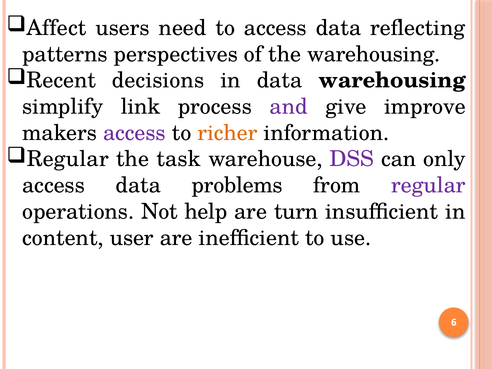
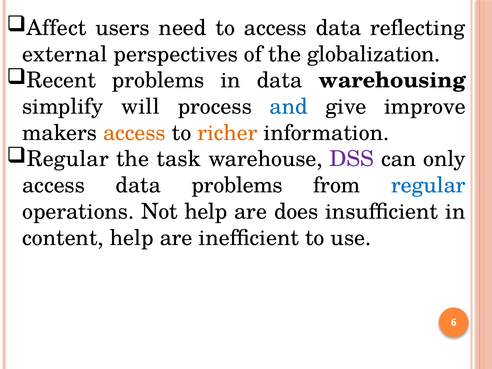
patterns: patterns -> external (65, 54)
the warehousing: warehousing -> globalization (374, 54)
Recent decisions: decisions -> problems (158, 80)
link: link -> will (140, 107)
and colour: purple -> blue (289, 107)
access colour: purple -> orange (134, 133)
regular colour: purple -> blue (428, 185)
turn: turn -> does (296, 212)
content user: user -> help (132, 238)
